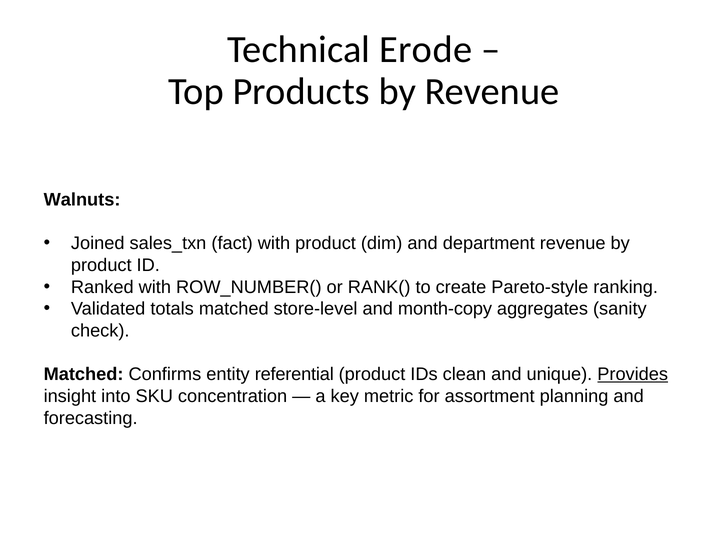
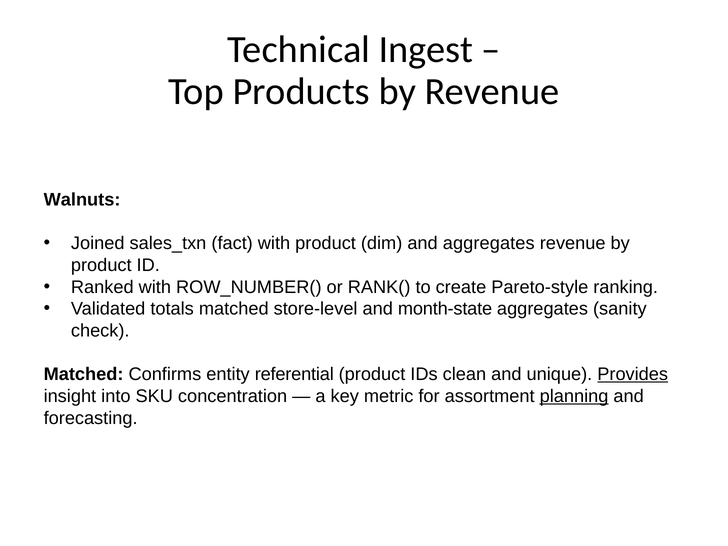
Erode: Erode -> Ingest (426, 49)
and department: department -> aggregates (489, 243)
month-copy: month-copy -> month-state (445, 309)
planning underline: none -> present (574, 396)
